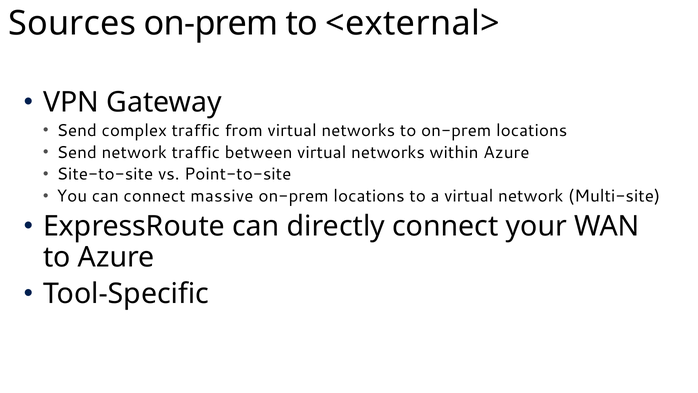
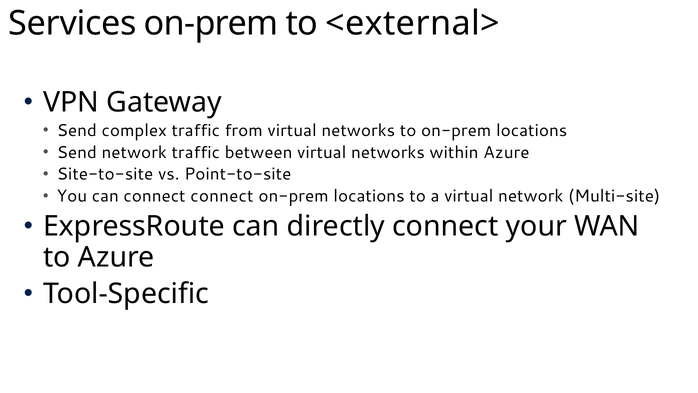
Sources: Sources -> Services (72, 23)
connect massive: massive -> connect (222, 196)
